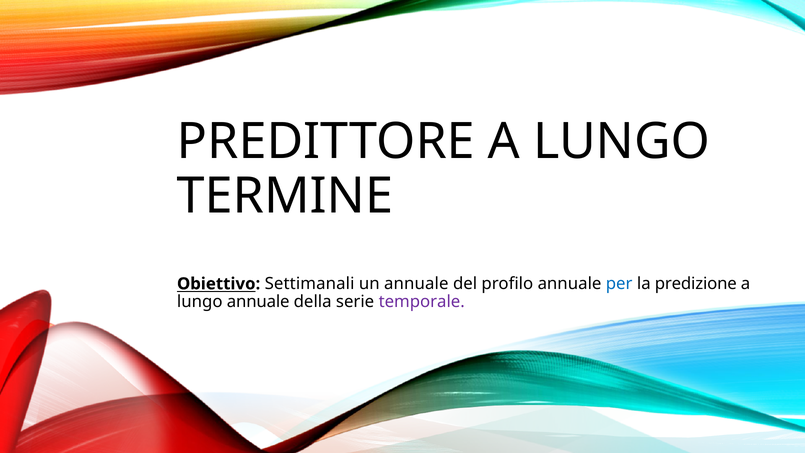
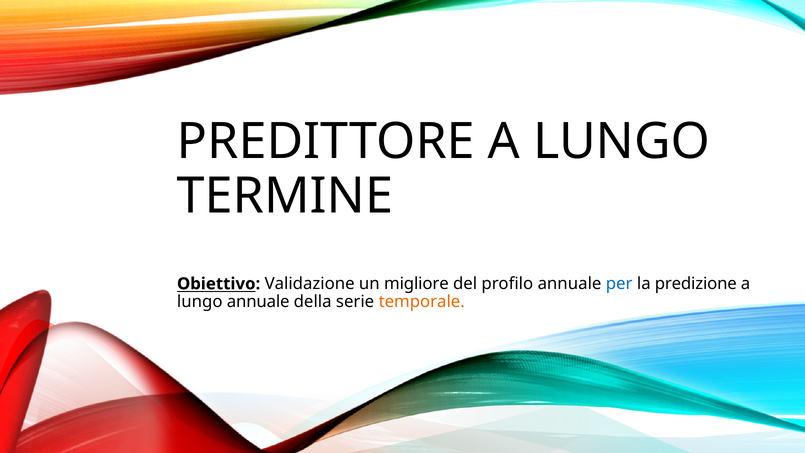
Settimanali: Settimanali -> Validazione (310, 284)
un annuale: annuale -> migliore (416, 284)
temporale colour: purple -> orange (422, 302)
